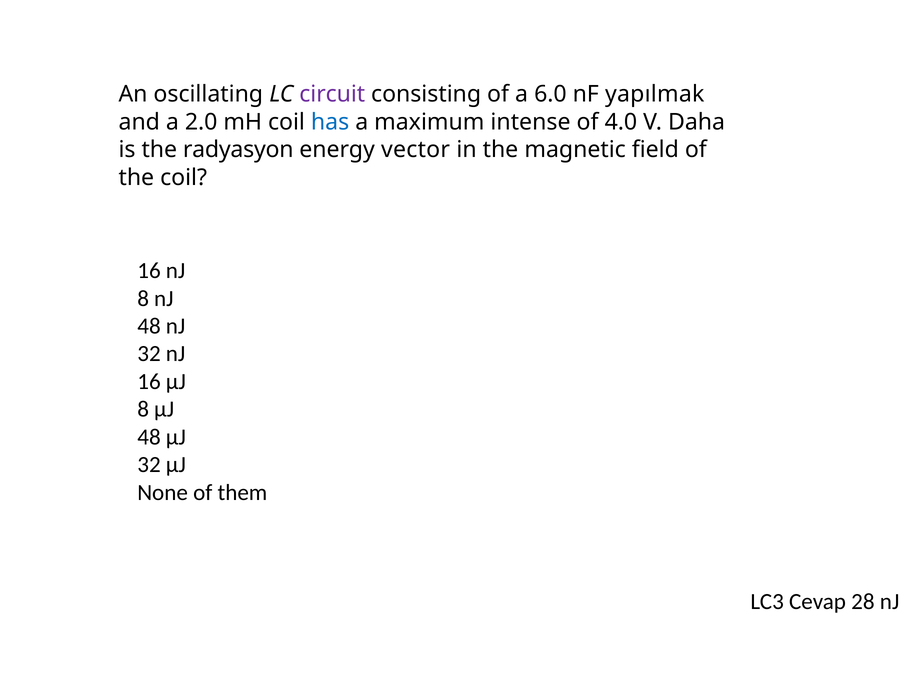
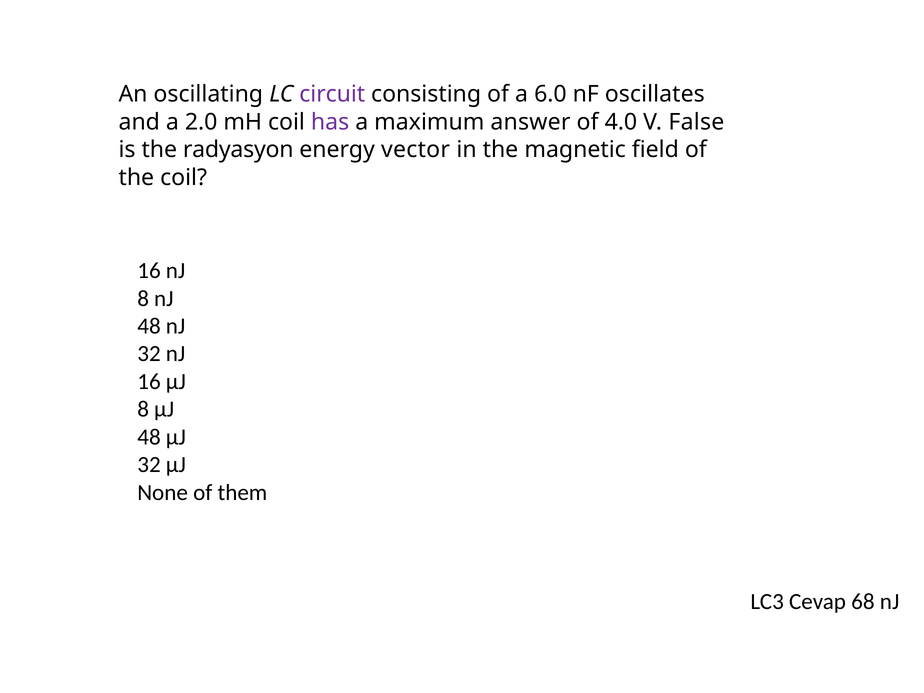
yapılmak: yapılmak -> oscillates (655, 94)
has colour: blue -> purple (330, 122)
intense: intense -> answer (530, 122)
Daha: Daha -> False (696, 122)
28: 28 -> 68 (863, 601)
